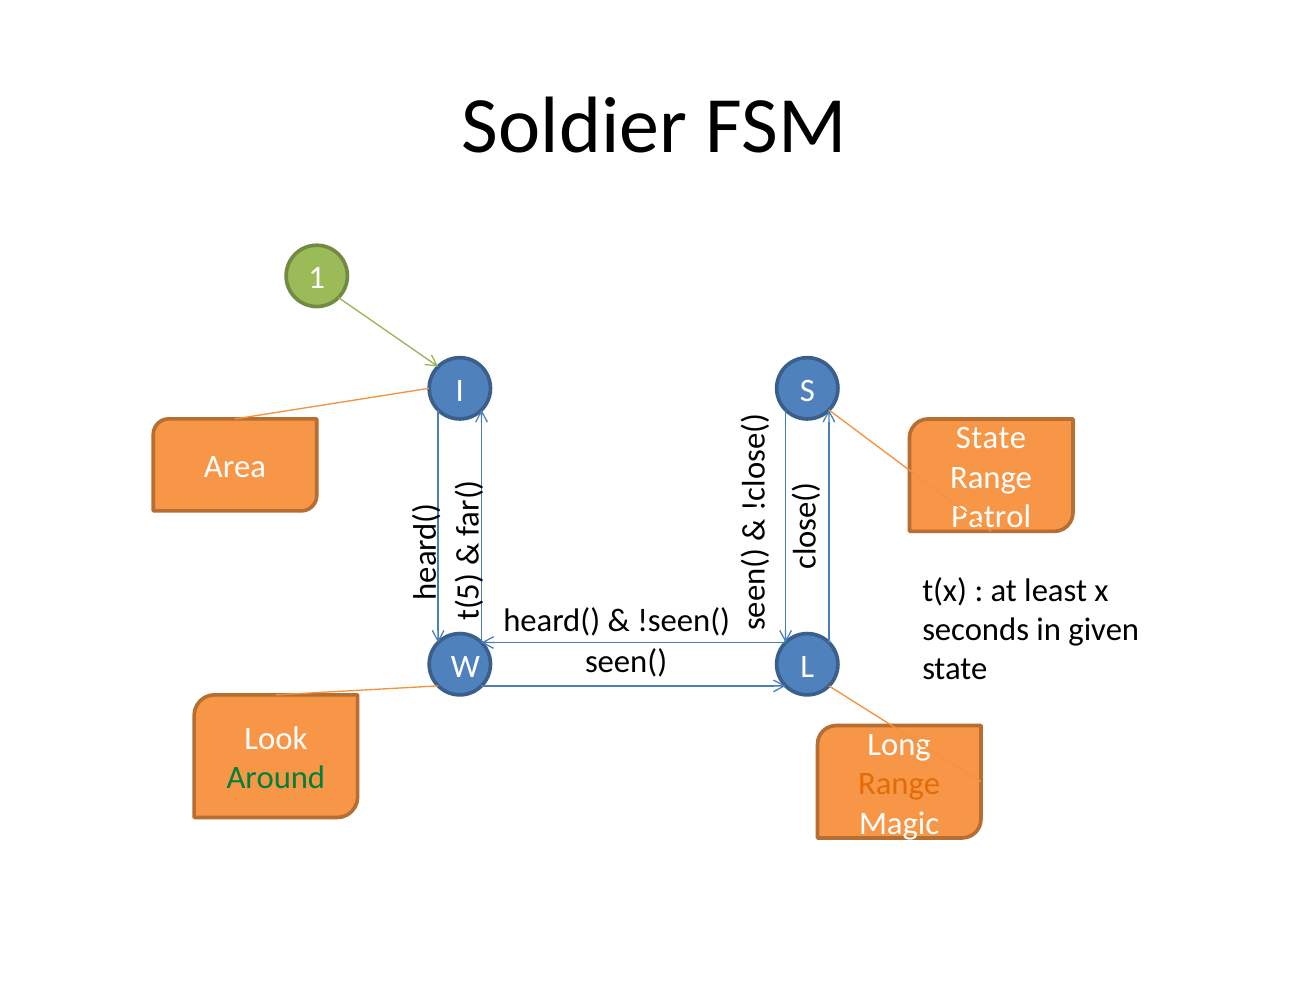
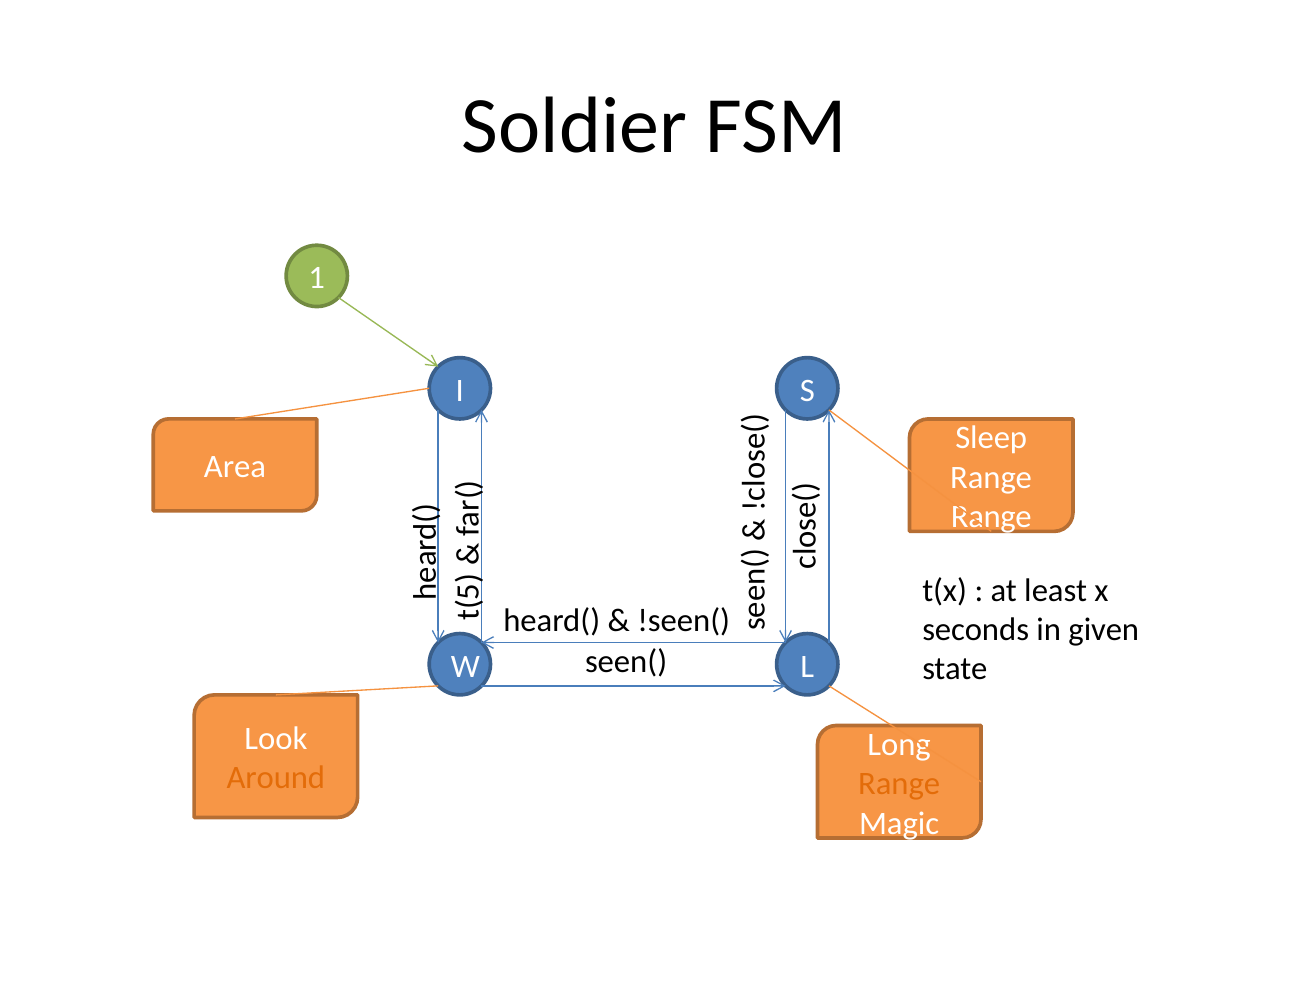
State: State -> Sleep (991, 438)
Patrol: Patrol -> Range (991, 517)
Around colour: green -> orange (276, 778)
